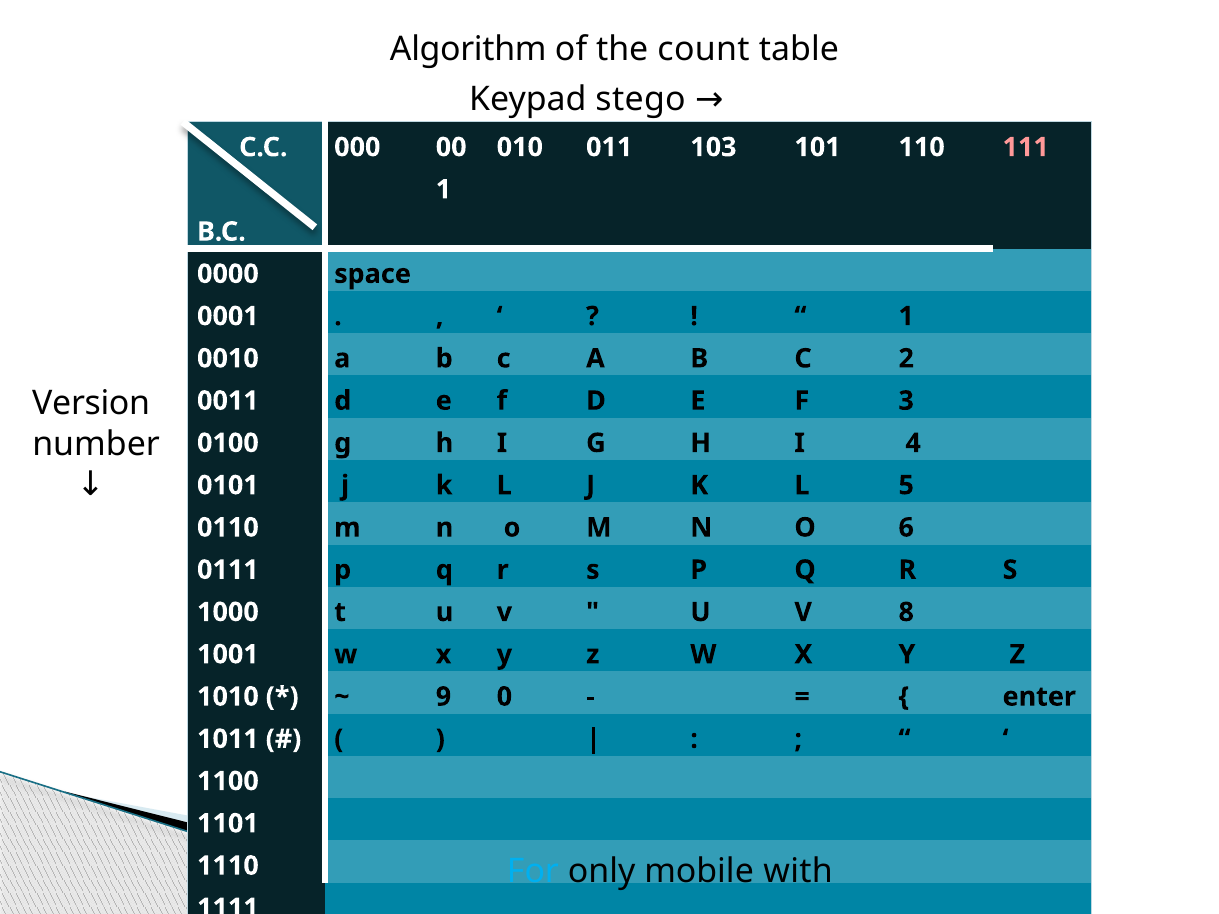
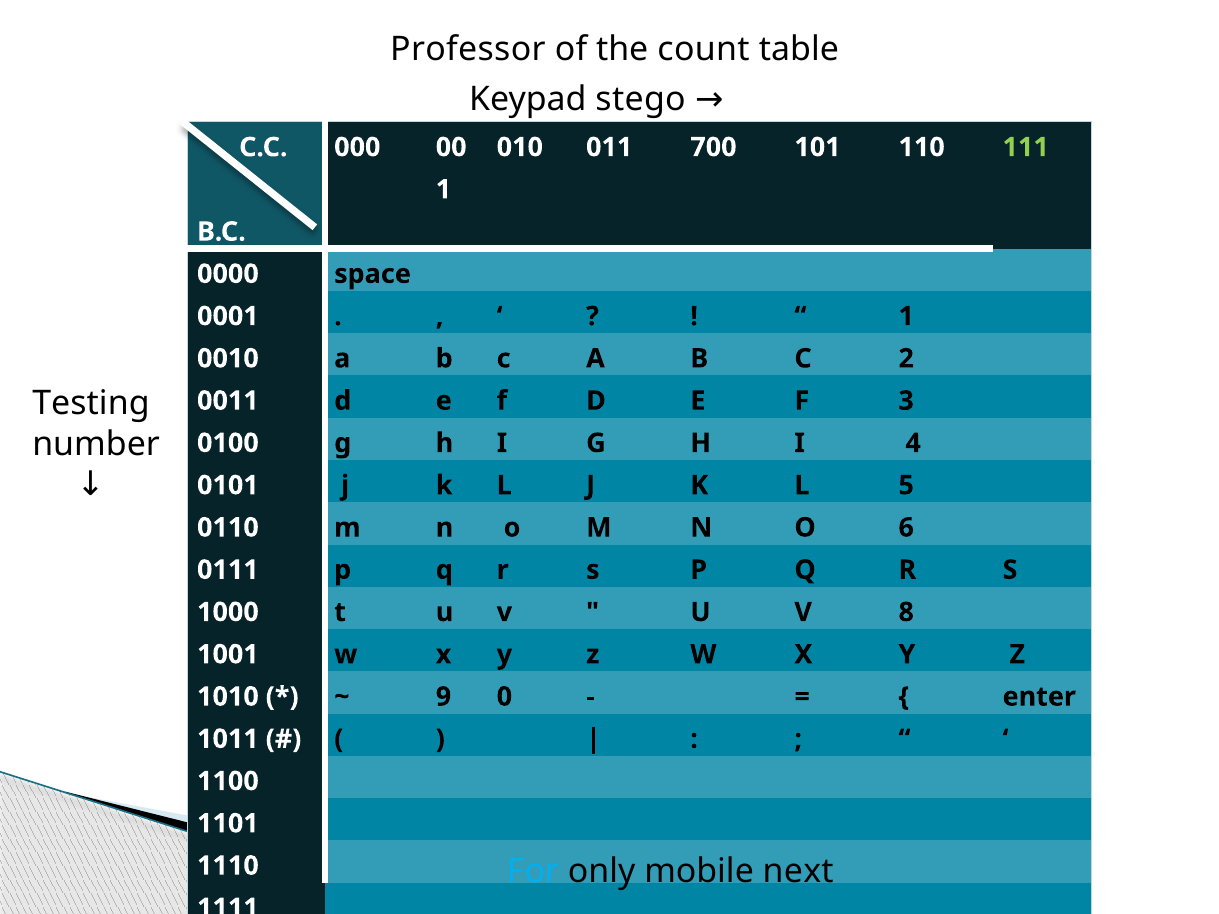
Algorithm: Algorithm -> Professor (468, 49)
103: 103 -> 700 (713, 147)
111 colour: pink -> light green (1026, 147)
Version: Version -> Testing (91, 403)
with: with -> next (798, 872)
